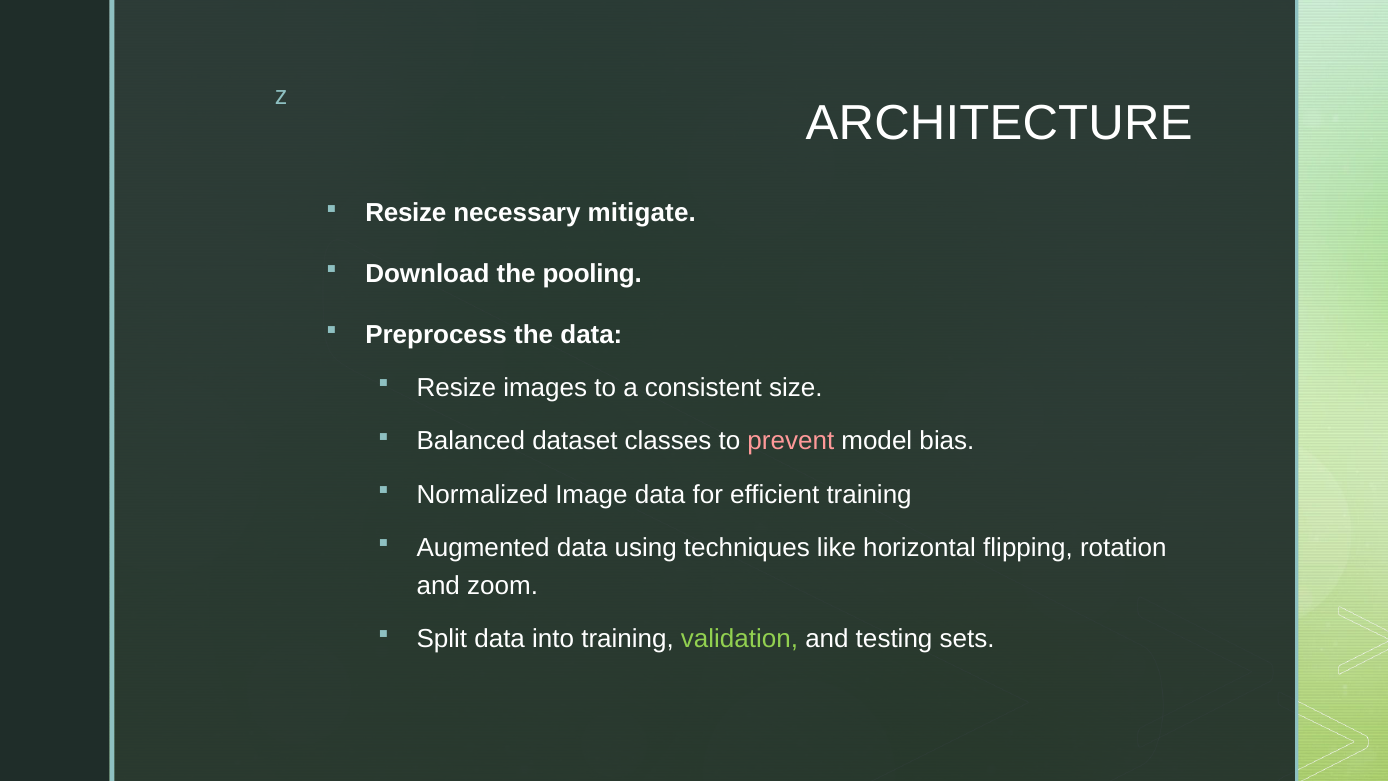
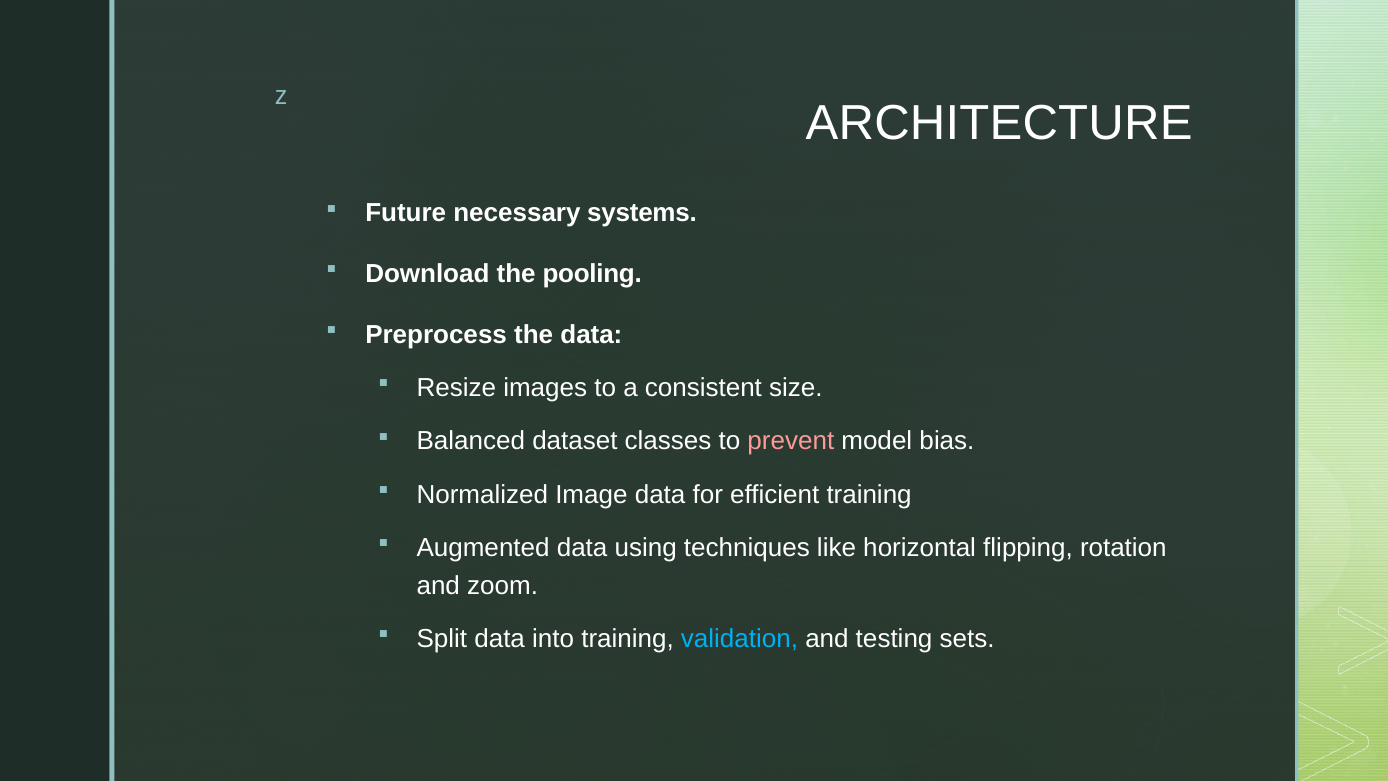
Resize: Resize -> Future (406, 213)
mitigate: mitigate -> systems (642, 213)
validation colour: light green -> light blue (739, 639)
